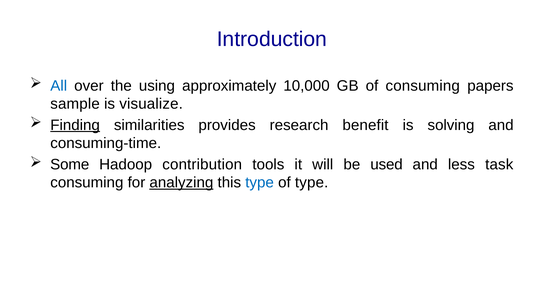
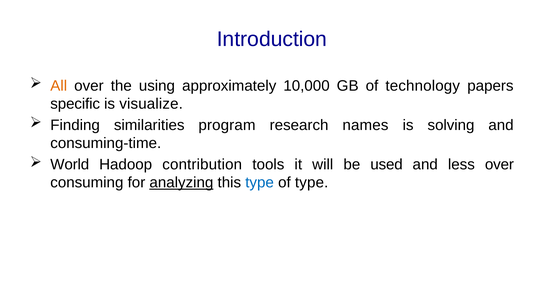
All colour: blue -> orange (59, 86)
of consuming: consuming -> technology (423, 86)
sample: sample -> specific (75, 104)
Finding underline: present -> none (75, 125)
provides: provides -> program (227, 125)
benefit: benefit -> names (365, 125)
Some: Some -> World (70, 164)
less task: task -> over (499, 164)
